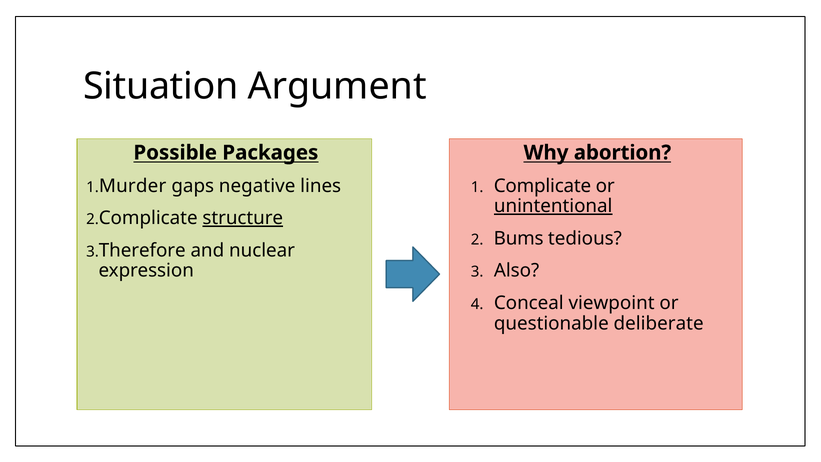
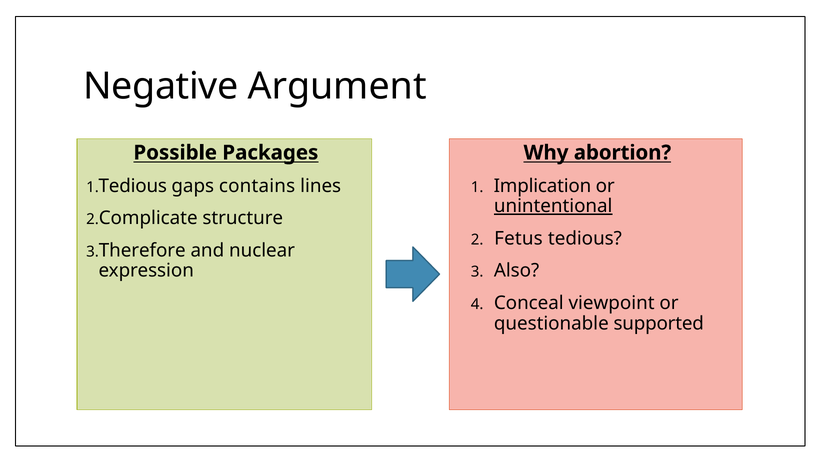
Situation: Situation -> Negative (161, 86)
Murder: Murder -> Tedious (133, 186)
negative: negative -> contains (257, 186)
Complicate: Complicate -> Implication (542, 186)
structure underline: present -> none (243, 218)
Bums: Bums -> Fetus (518, 238)
deliberate: deliberate -> supported (659, 323)
